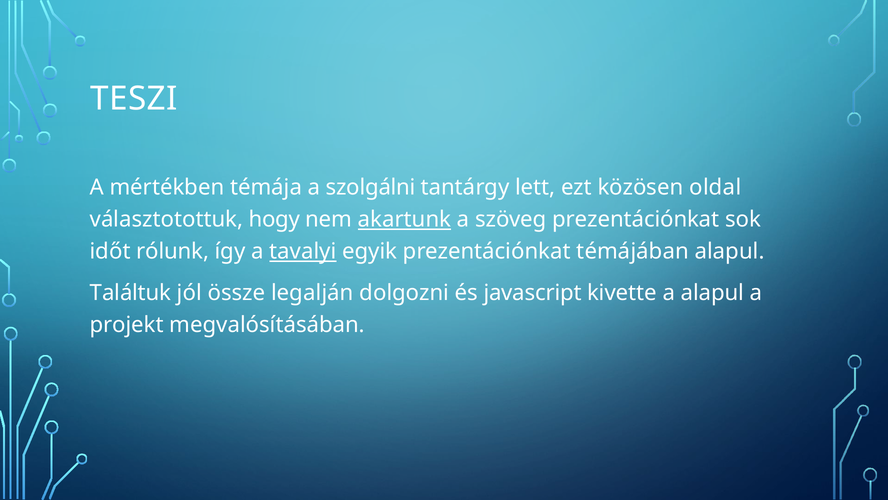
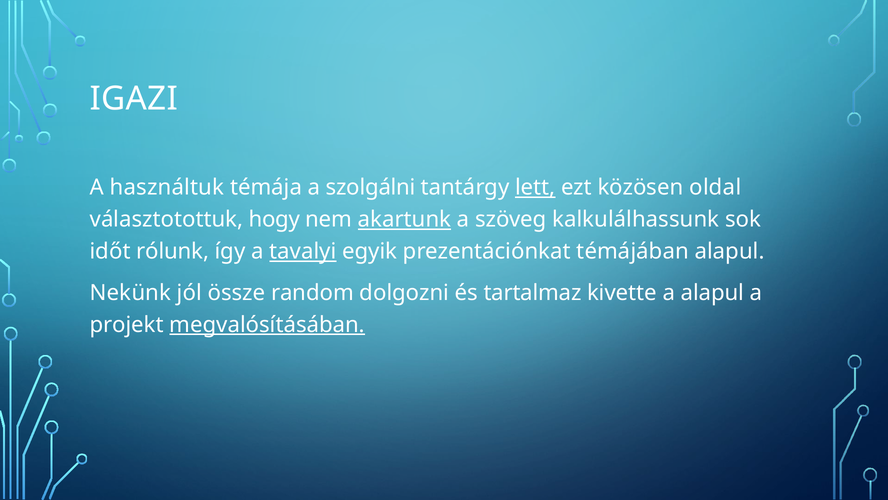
TESZI: TESZI -> IGAZI (134, 99)
mértékben: mértékben -> használtuk (167, 187)
lett underline: none -> present (535, 187)
szöveg prezentációnkat: prezentációnkat -> kalkulálhassunk (636, 219)
Találtuk: Találtuk -> Nekünk (130, 293)
legalján: legalján -> random (312, 293)
javascript: javascript -> tartalmaz (533, 293)
megvalósításában underline: none -> present (267, 324)
